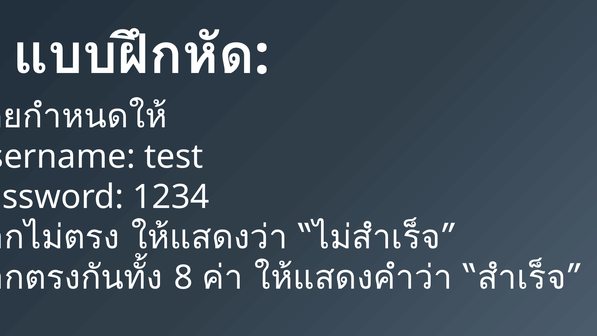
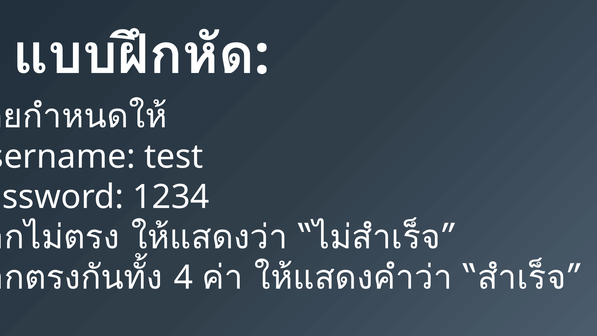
8: 8 -> 4 (183, 278)
